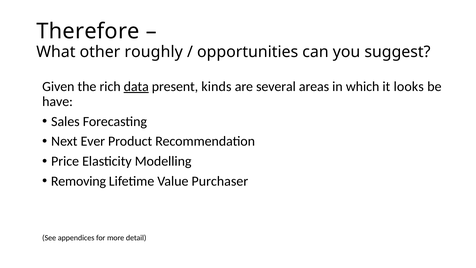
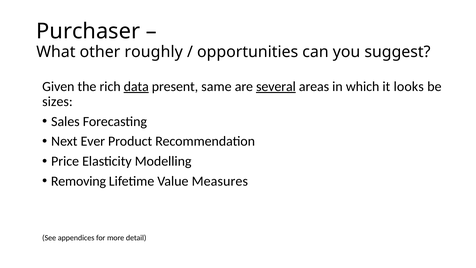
Therefore: Therefore -> Purchaser (88, 31)
kinds: kinds -> same (216, 86)
several underline: none -> present (276, 86)
have: have -> sizes (57, 101)
Purchaser: Purchaser -> Measures (220, 181)
